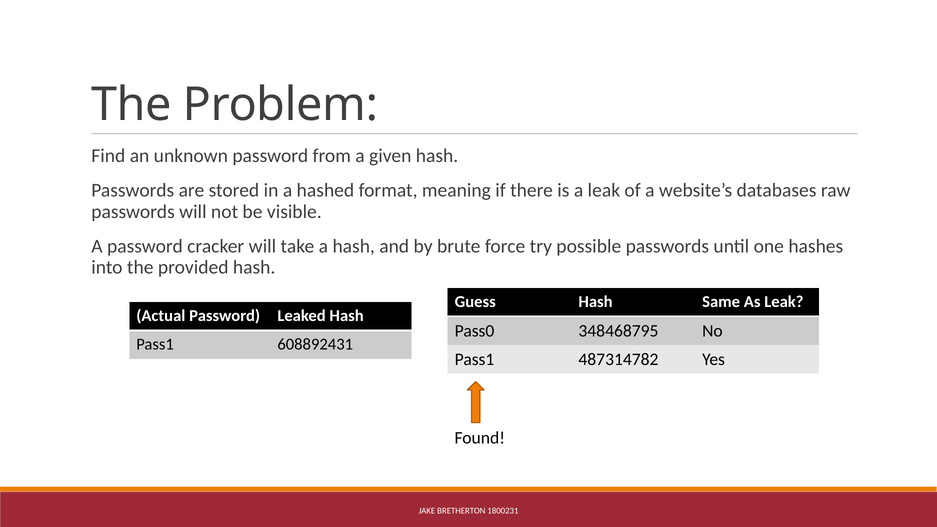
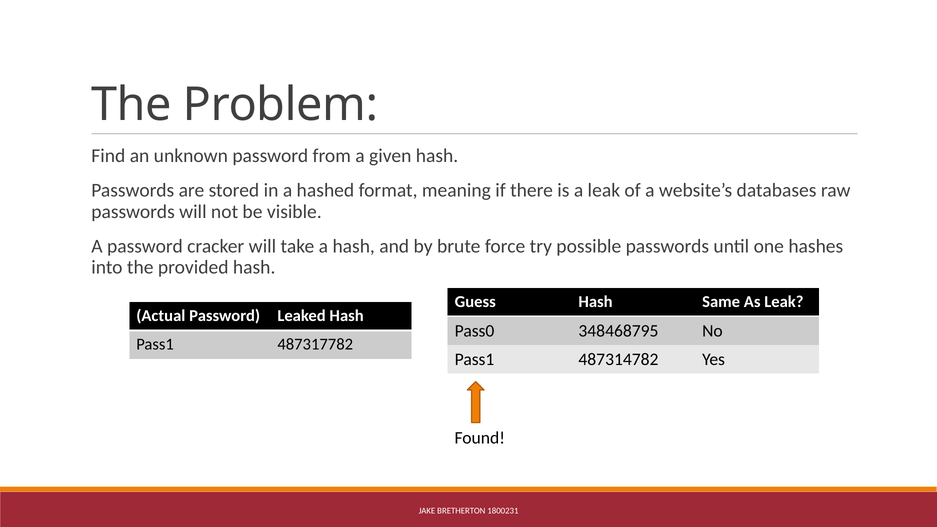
608892431: 608892431 -> 487317782 (315, 344)
